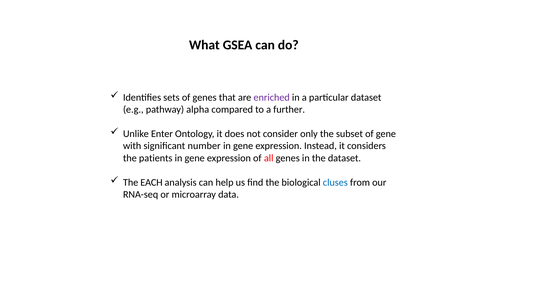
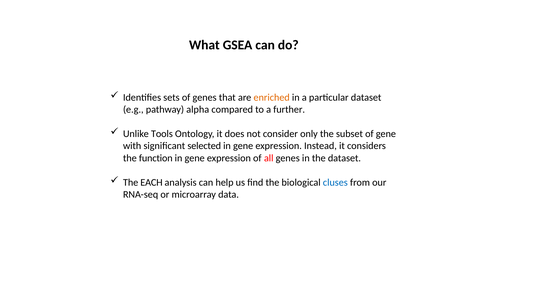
enriched colour: purple -> orange (272, 97)
Enter: Enter -> Tools (162, 134)
number: number -> selected (204, 146)
patients: patients -> function (156, 158)
